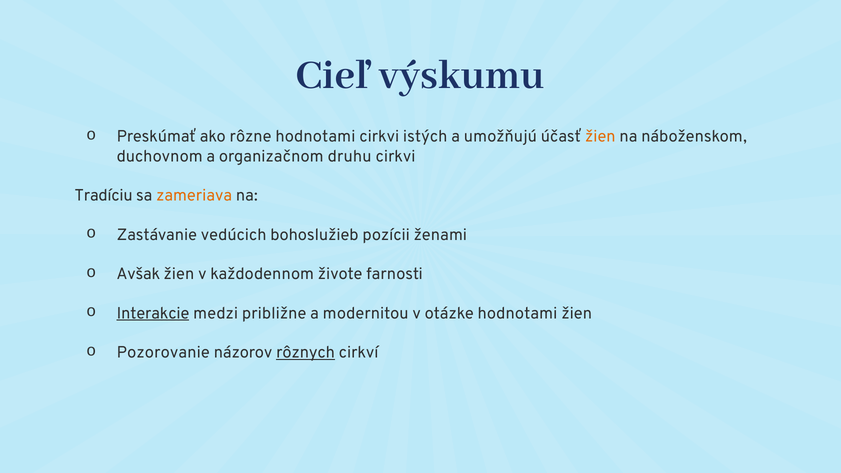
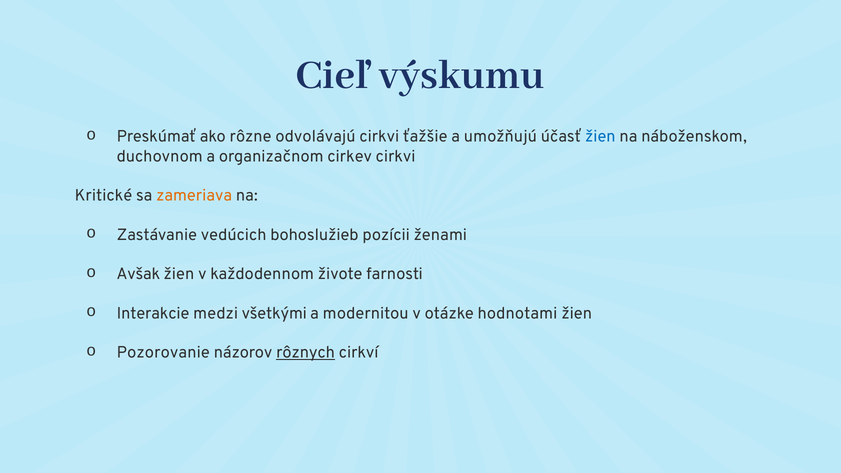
rôzne hodnotami: hodnotami -> odvolávajú (315, 137)
istých: istých -> ťažšie (425, 137)
žien colour: orange -> blue (600, 137)
druhu: druhu -> cirkev (350, 156)
Tradíciu: Tradíciu -> Kritické (103, 195)
Interakcie underline: present -> none (153, 313)
približne: približne -> všetkými (274, 313)
